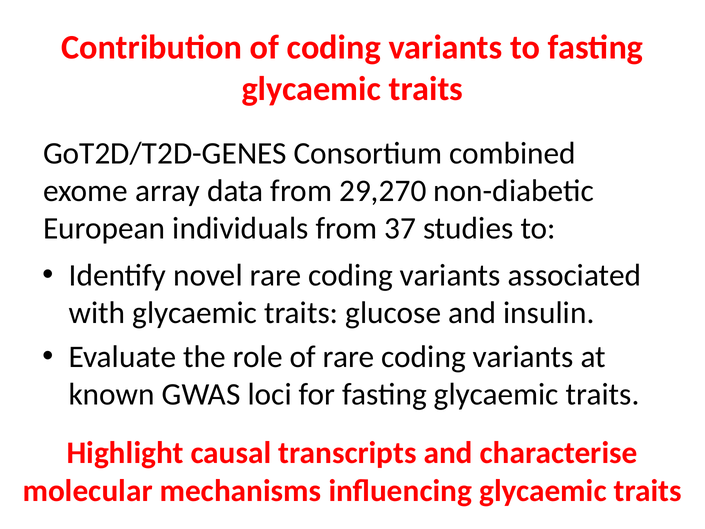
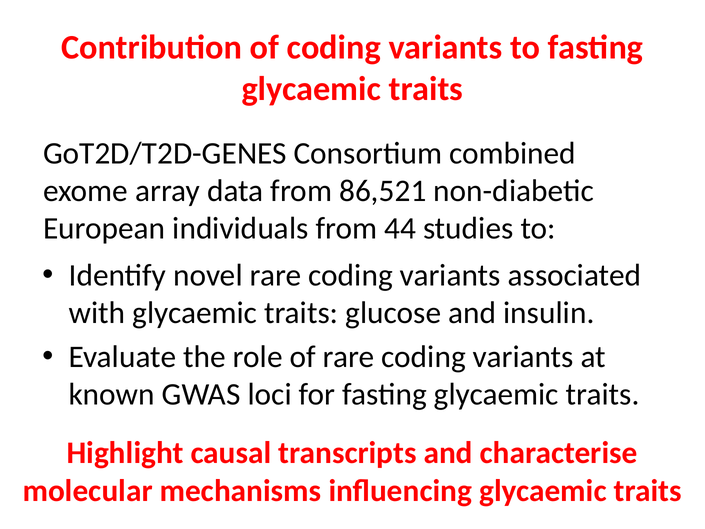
29,270: 29,270 -> 86,521 (383, 191)
37: 37 -> 44 (400, 228)
